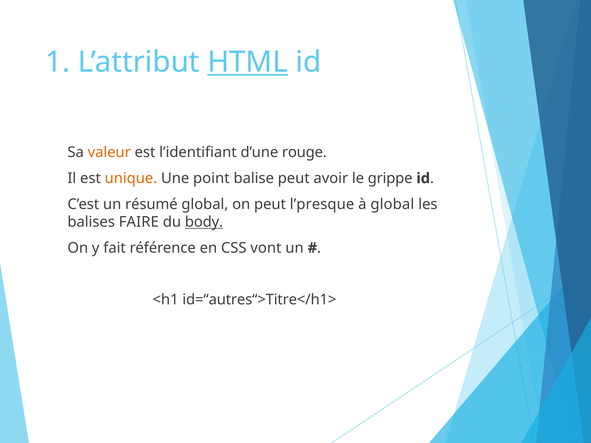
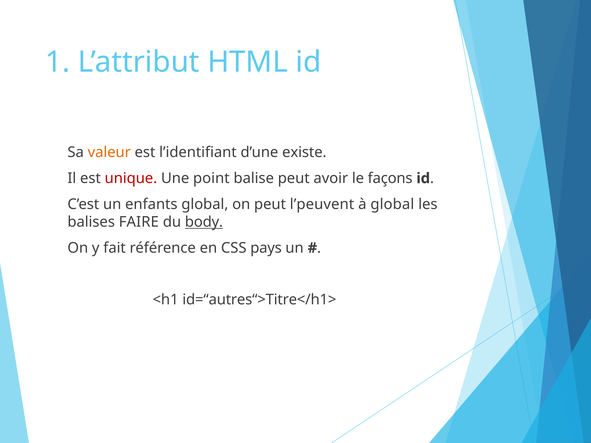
HTML underline: present -> none (248, 62)
rouge: rouge -> existe (304, 153)
unique colour: orange -> red (131, 178)
grippe: grippe -> façons (390, 178)
résumé: résumé -> enfants (151, 204)
l’presque: l’presque -> l’peuvent (322, 204)
vont: vont -> pays (266, 248)
